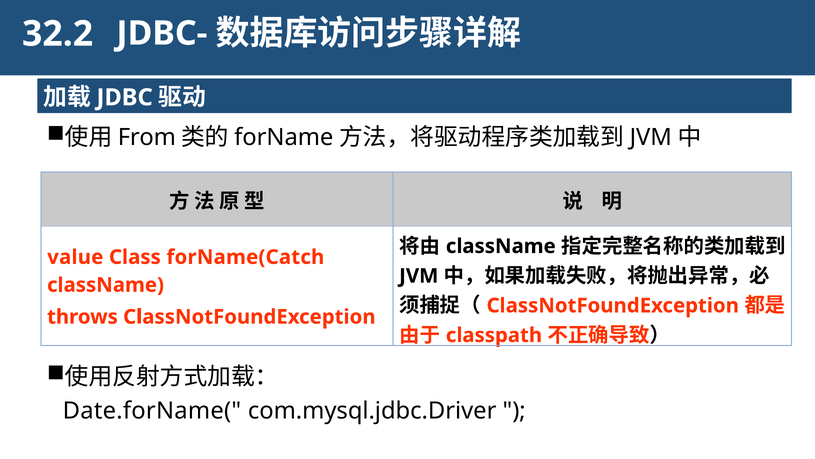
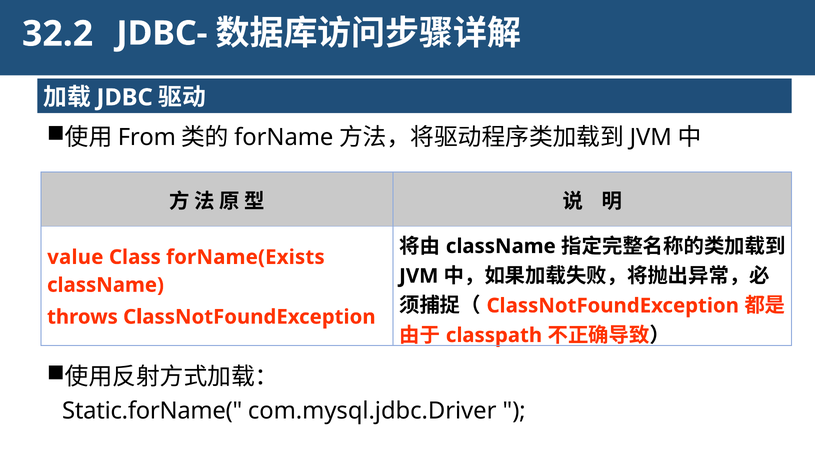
forName(Catch: forName(Catch -> forName(Exists (245, 257)
Date.forName(: Date.forName( -> Static.forName( (152, 411)
